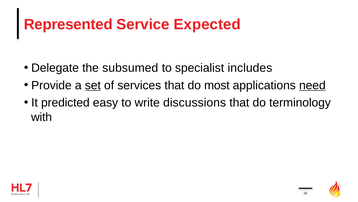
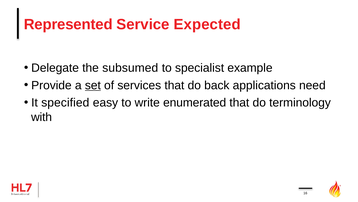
includes: includes -> example (250, 68)
most: most -> back (217, 85)
need underline: present -> none (312, 85)
predicted: predicted -> specified (65, 102)
discussions: discussions -> enumerated (195, 102)
